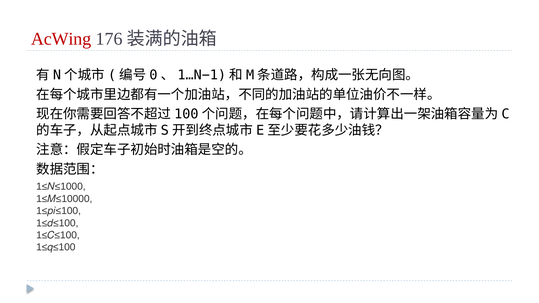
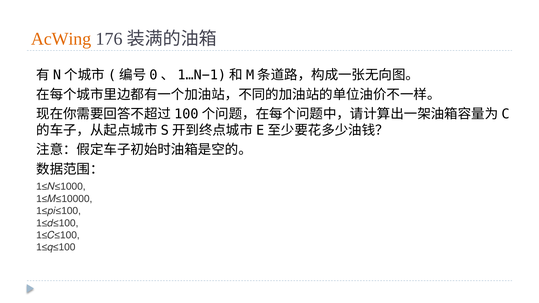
AcWing colour: red -> orange (61, 39)
